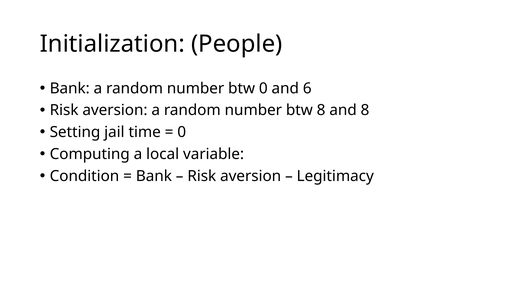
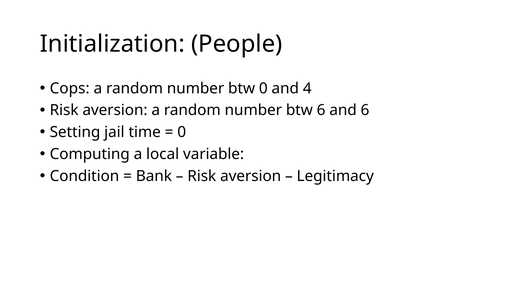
Bank: Bank -> Cops (70, 88)
6: 6 -> 4 (307, 88)
btw 8: 8 -> 6 (321, 110)
and 8: 8 -> 6 (365, 110)
